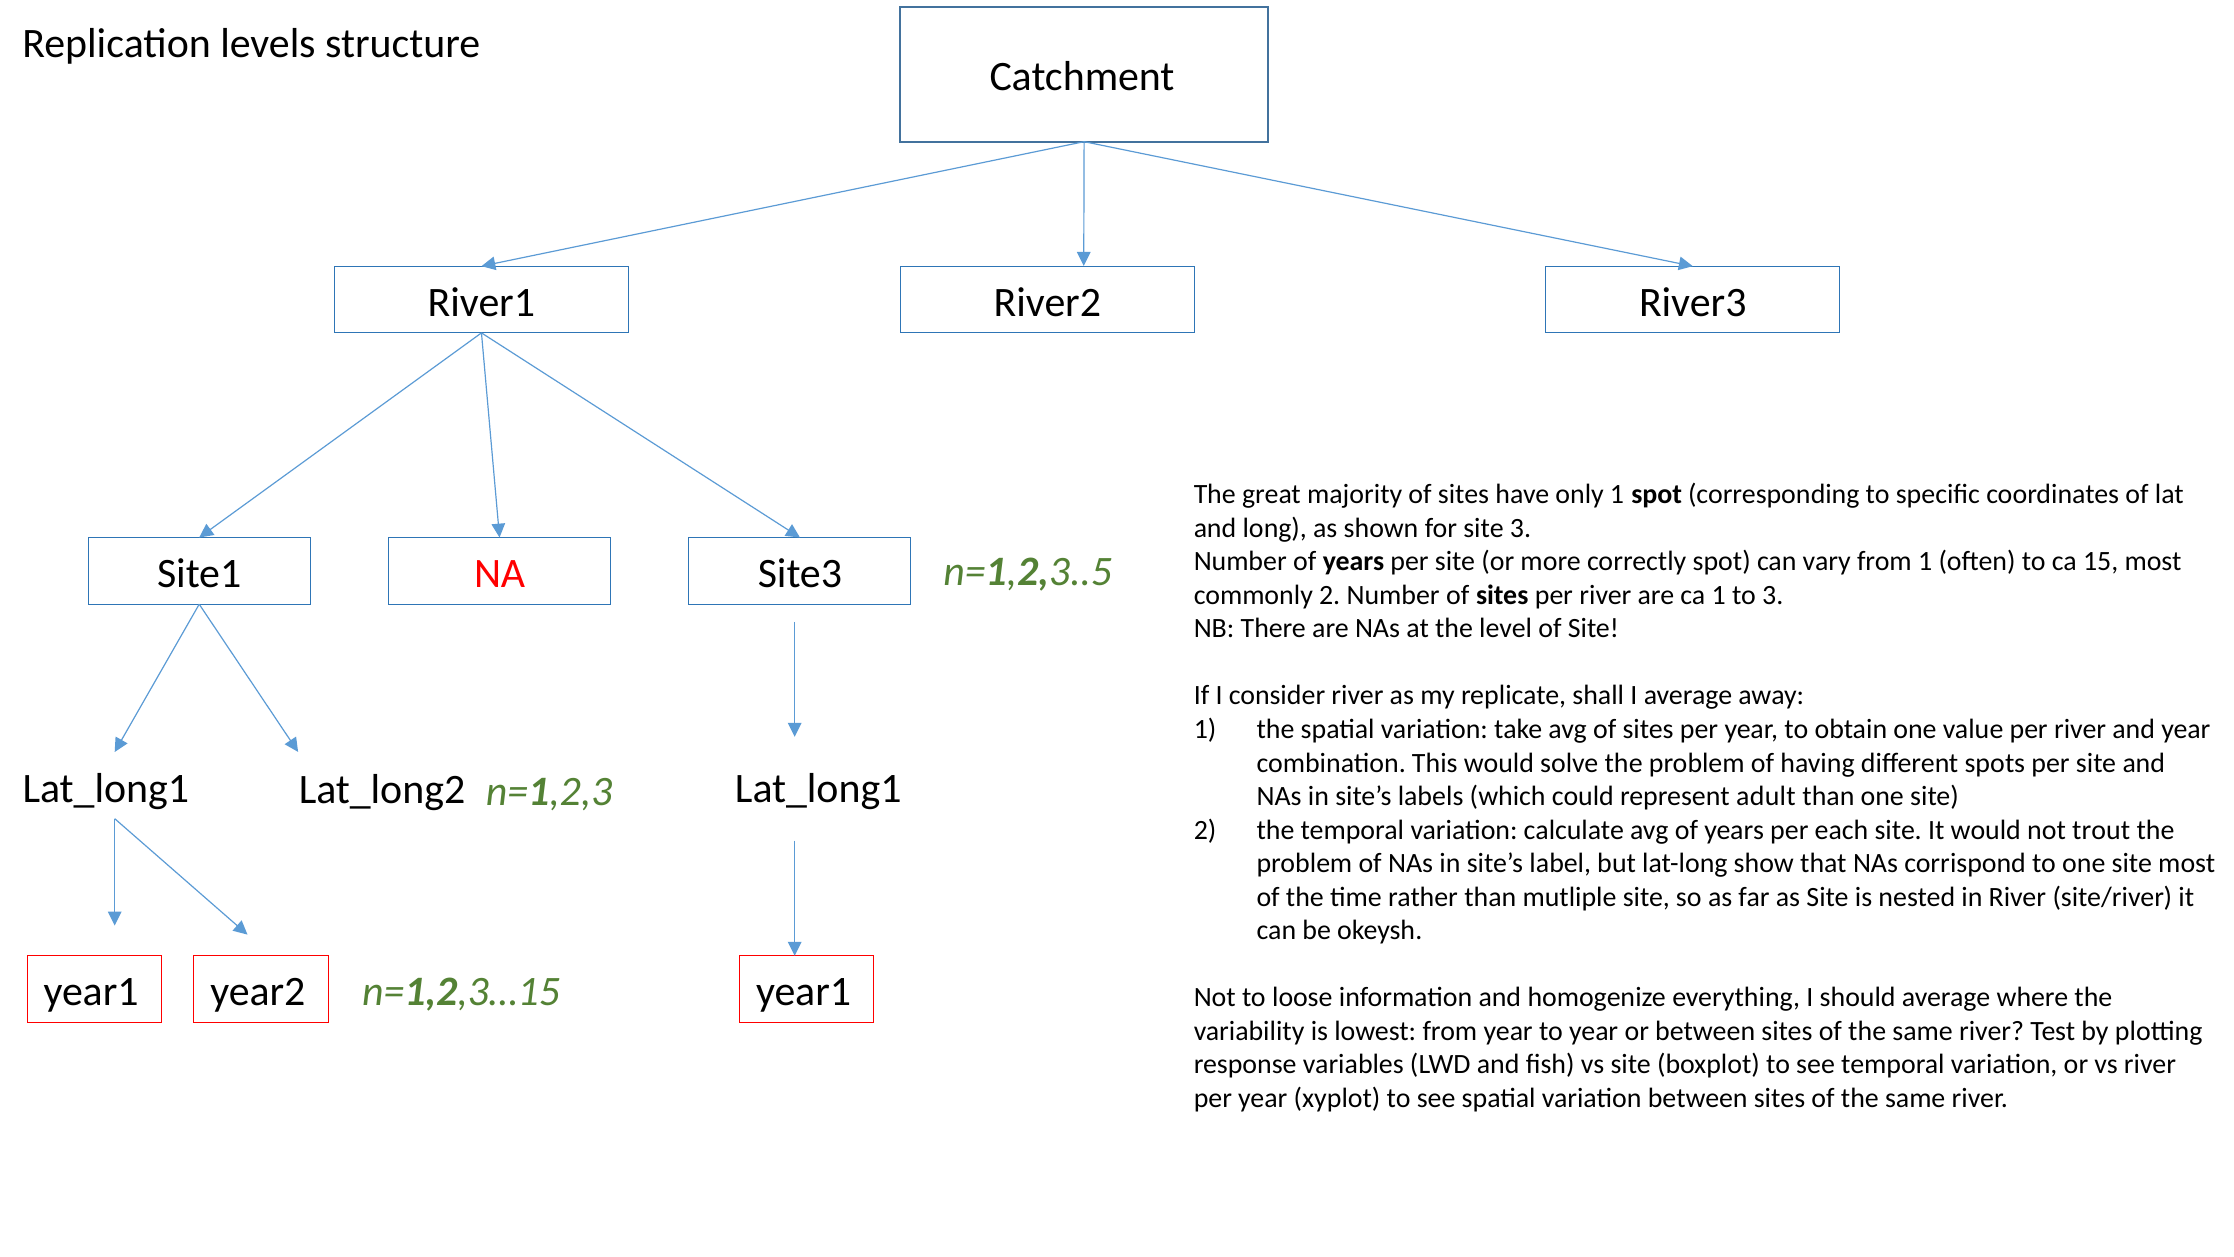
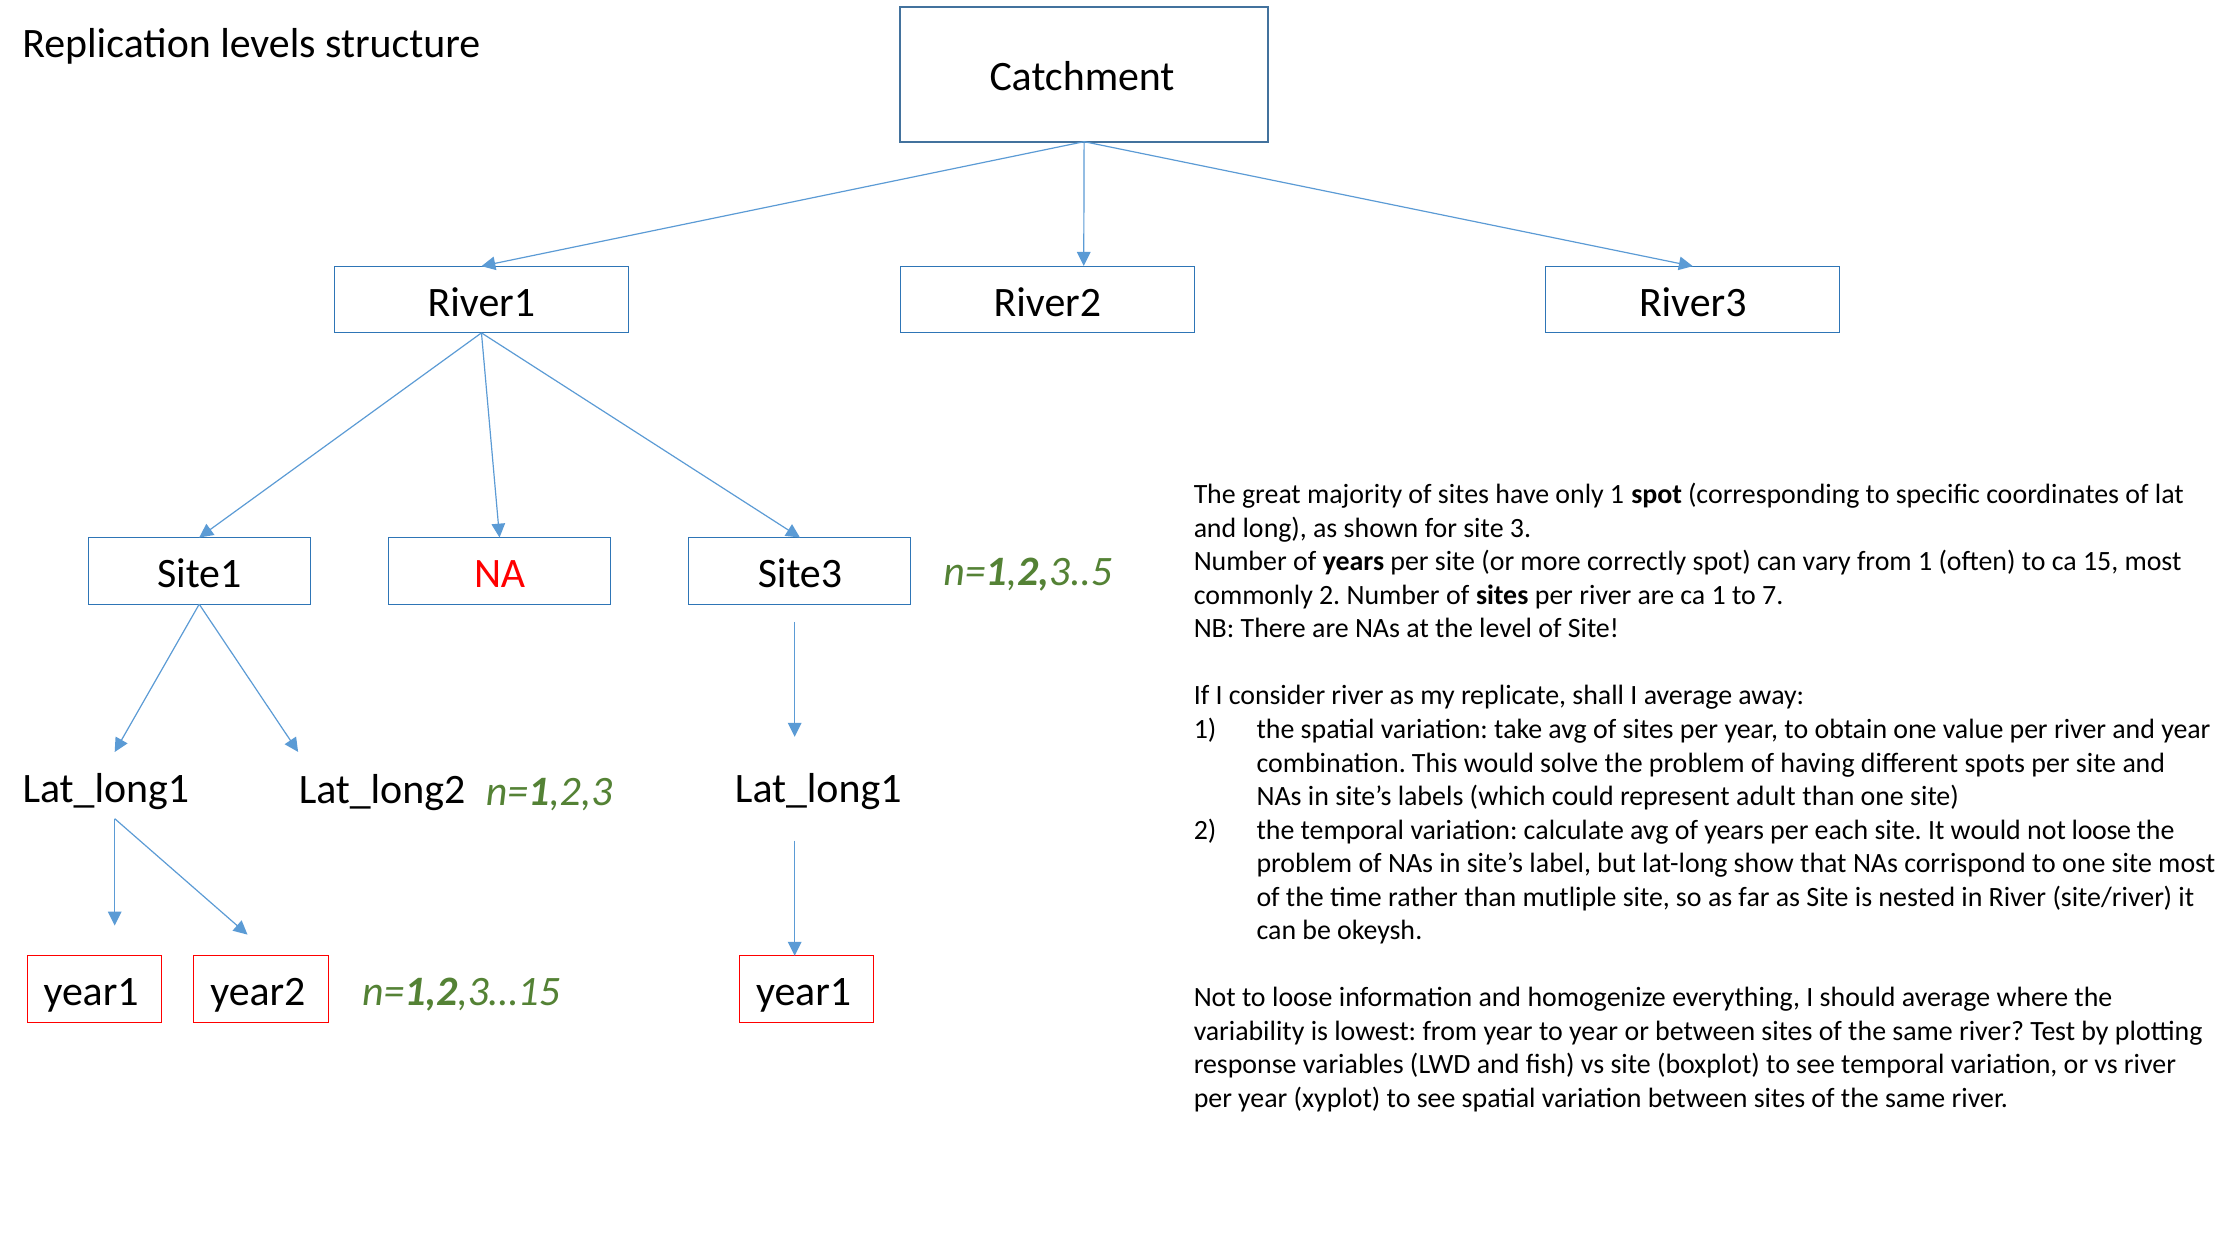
to 3: 3 -> 7 (1773, 595)
not trout: trout -> loose (2101, 830)
